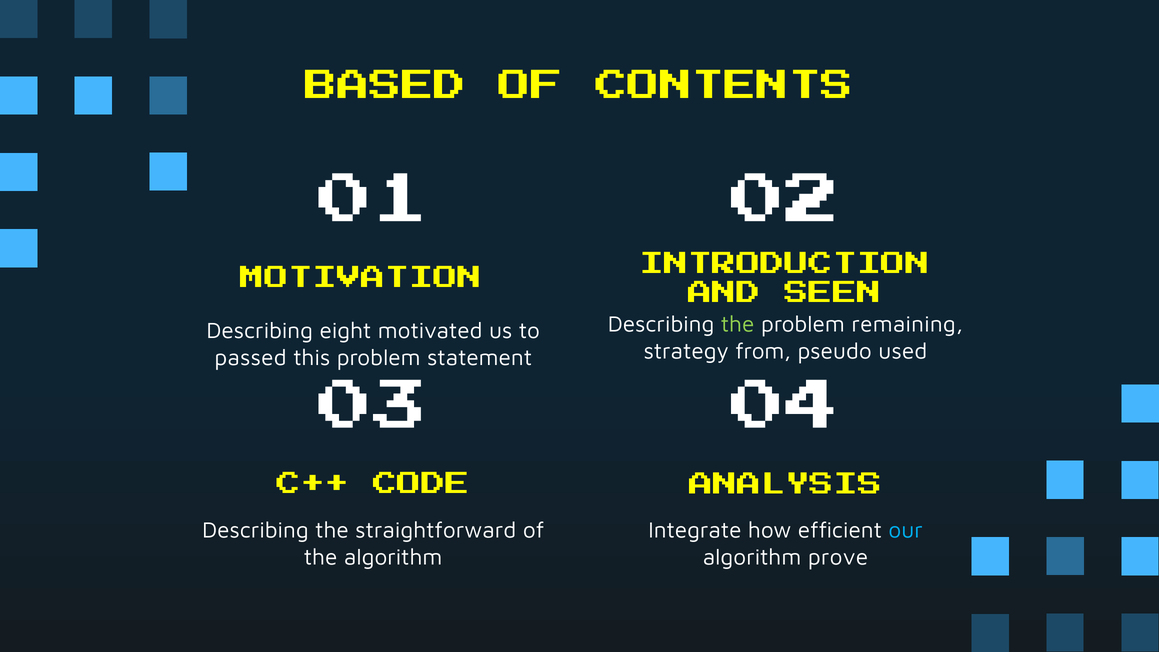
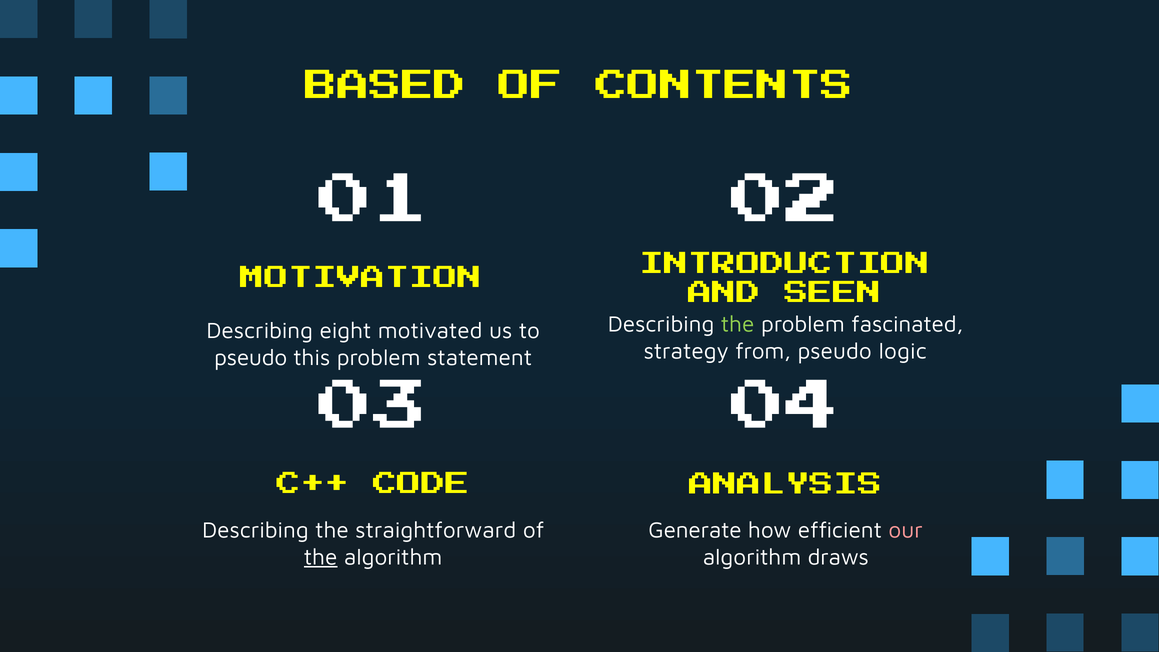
remaining: remaining -> fascinated (907, 324)
used: used -> logic (903, 351)
passed: passed -> pseudo (251, 358)
Integrate: Integrate -> Generate (695, 530)
our colour: light blue -> pink (906, 530)
the underline: none -> present (321, 557)
prove: prove -> draws (838, 557)
